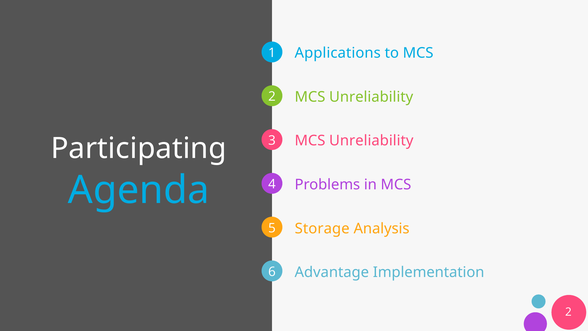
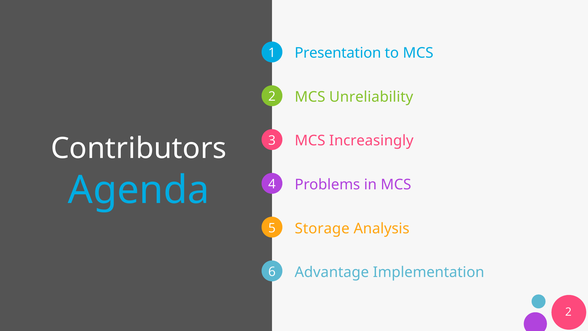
Applications: Applications -> Presentation (338, 53)
Unreliability: Unreliability -> Increasingly (371, 141)
Participating: Participating -> Contributors (139, 148)
